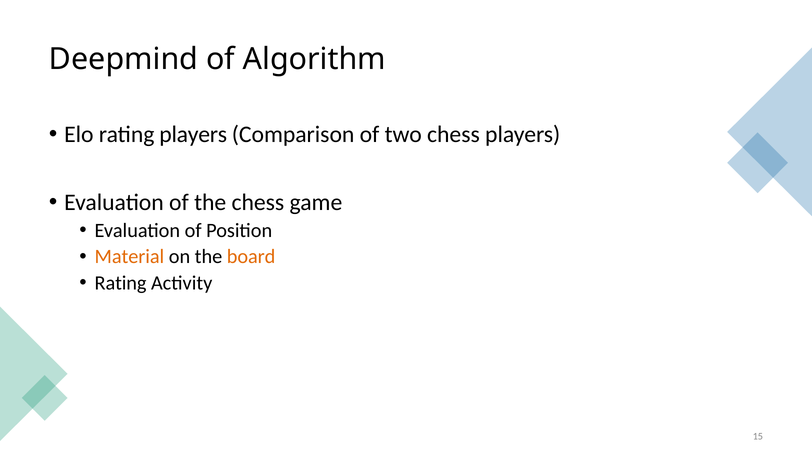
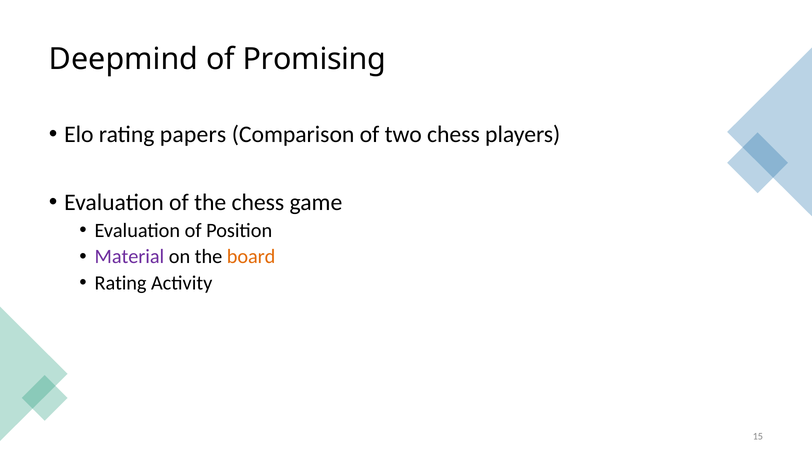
Algorithm: Algorithm -> Promising (315, 59)
rating players: players -> papers (193, 134)
Material colour: orange -> purple (129, 257)
